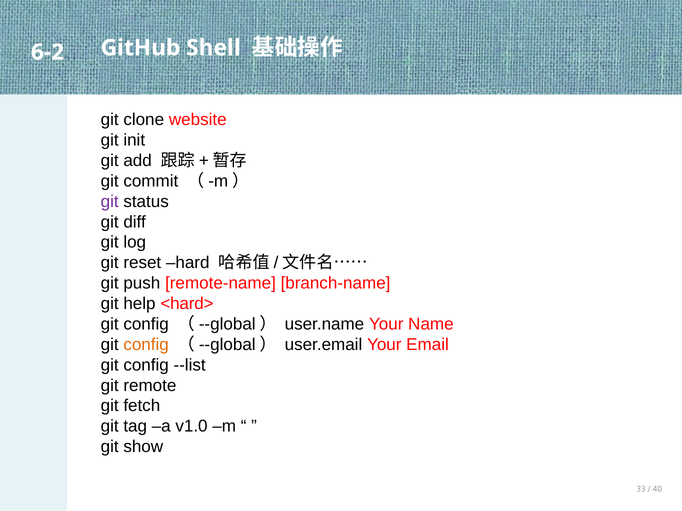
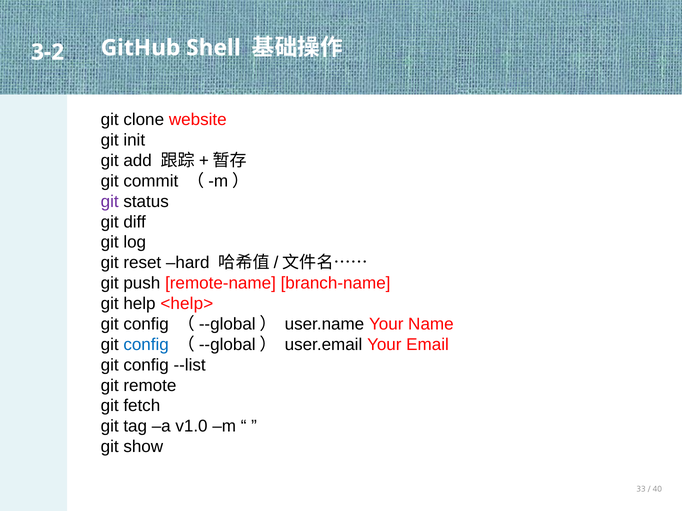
6-2: 6-2 -> 3-2 (48, 52)
<hard>: <hard> -> <help> (187, 304)
config colour: orange -> blue (146, 345)
